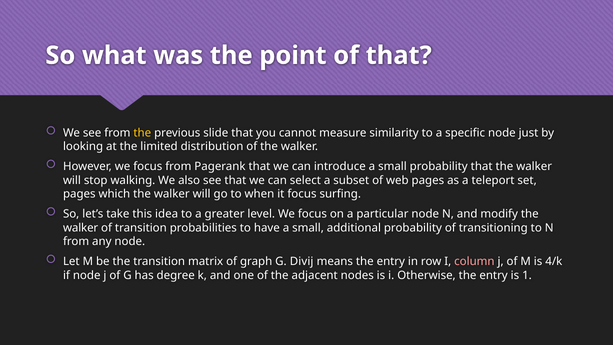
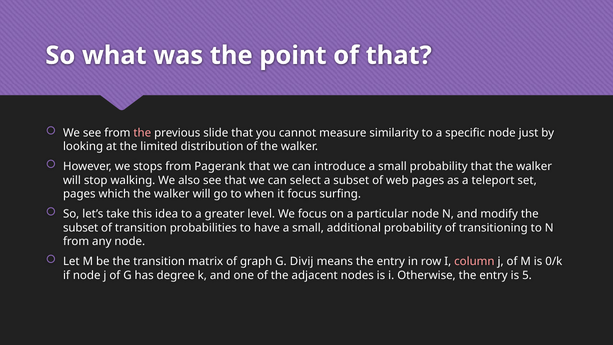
the colour: yellow -> pink (142, 133)
However we focus: focus -> stops (148, 166)
walker: walker -> subset (81, 228)
4/k: 4/k -> 0/k (554, 261)
1: 1 -> 5 (527, 275)
